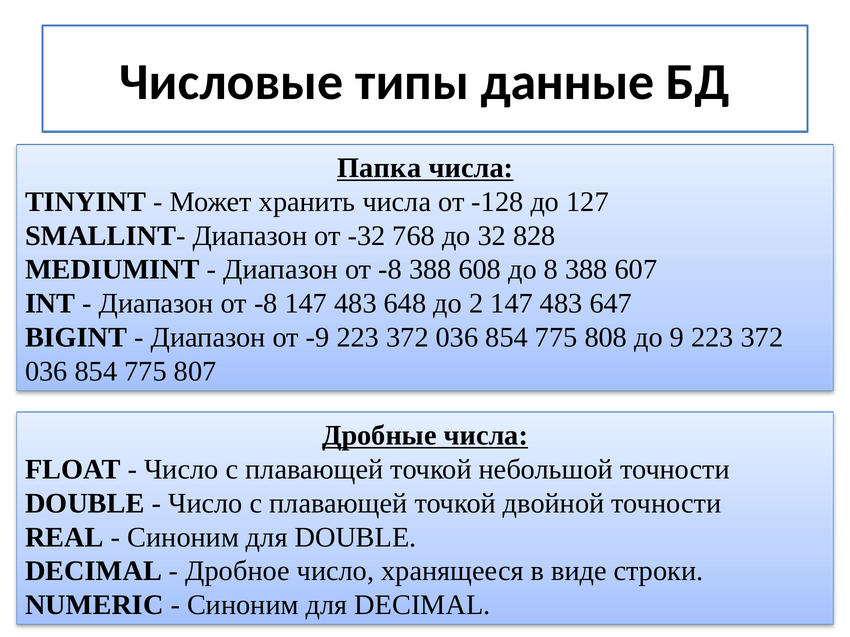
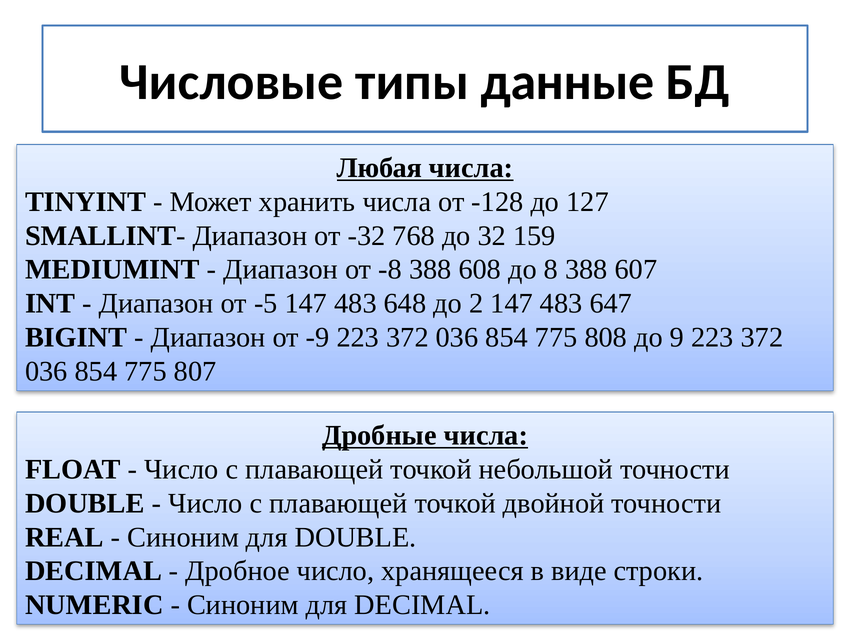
Папка: Папка -> Любая (379, 168)
828: 828 -> 159 (534, 236)
-8: -8 -> -5 (266, 304)
